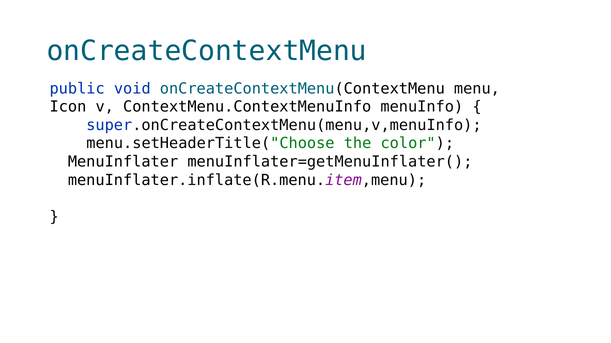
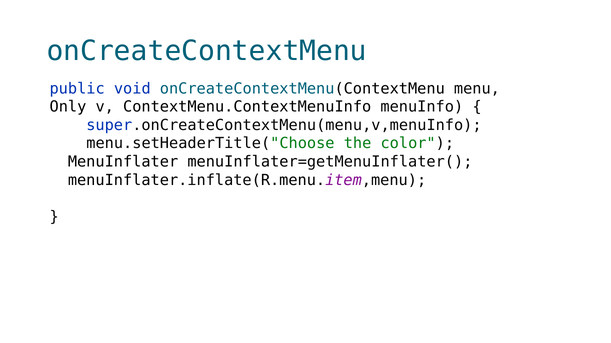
Icon: Icon -> Only (68, 107)
